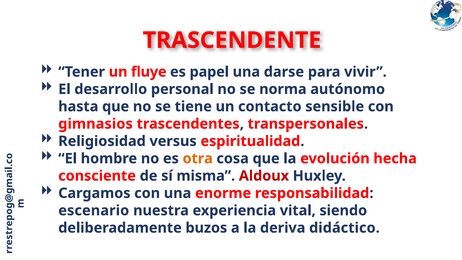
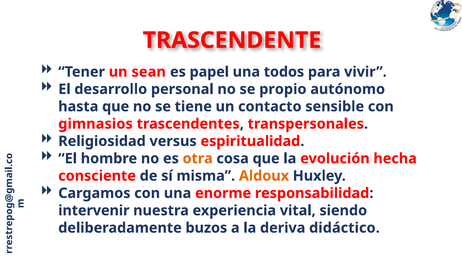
fluye: fluye -> sean (149, 72)
darse: darse -> todos (284, 72)
norma: norma -> propio (283, 89)
Aldoux colour: red -> orange (264, 176)
escenario: escenario -> intervenir (94, 210)
